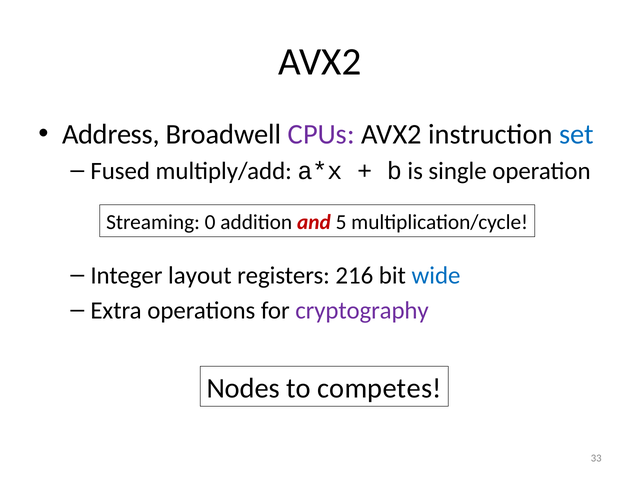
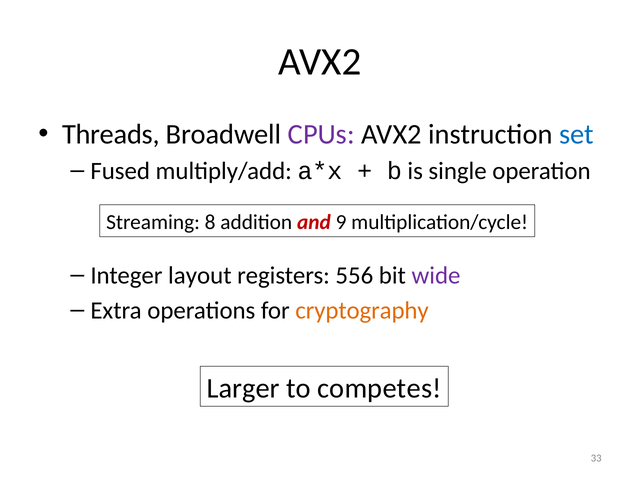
Address: Address -> Threads (111, 134)
0: 0 -> 8 (210, 222)
5: 5 -> 9 (341, 222)
216: 216 -> 556 (354, 276)
wide colour: blue -> purple (436, 276)
cryptography colour: purple -> orange (362, 310)
Nodes: Nodes -> Larger (243, 388)
